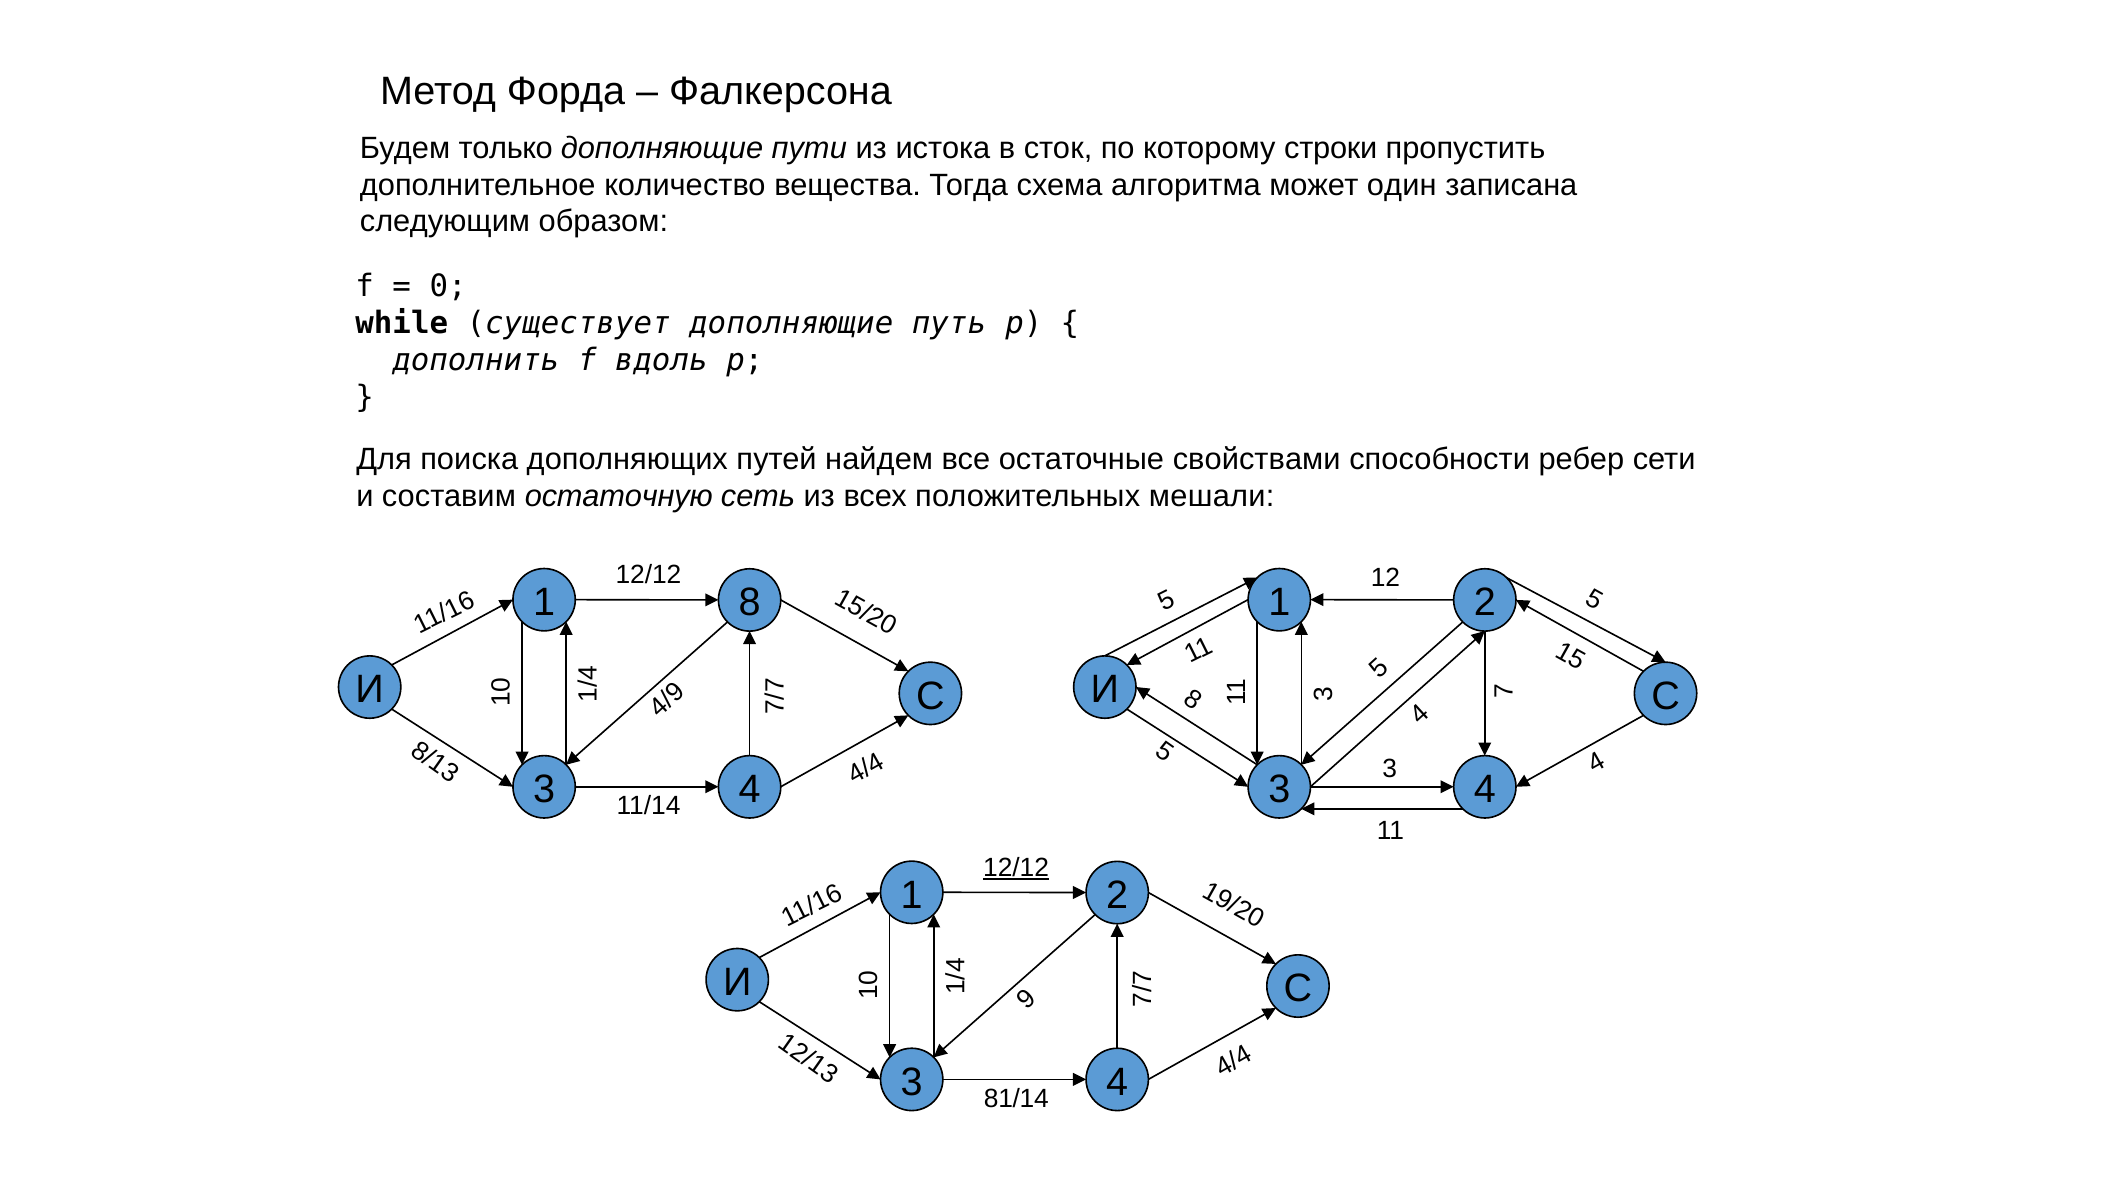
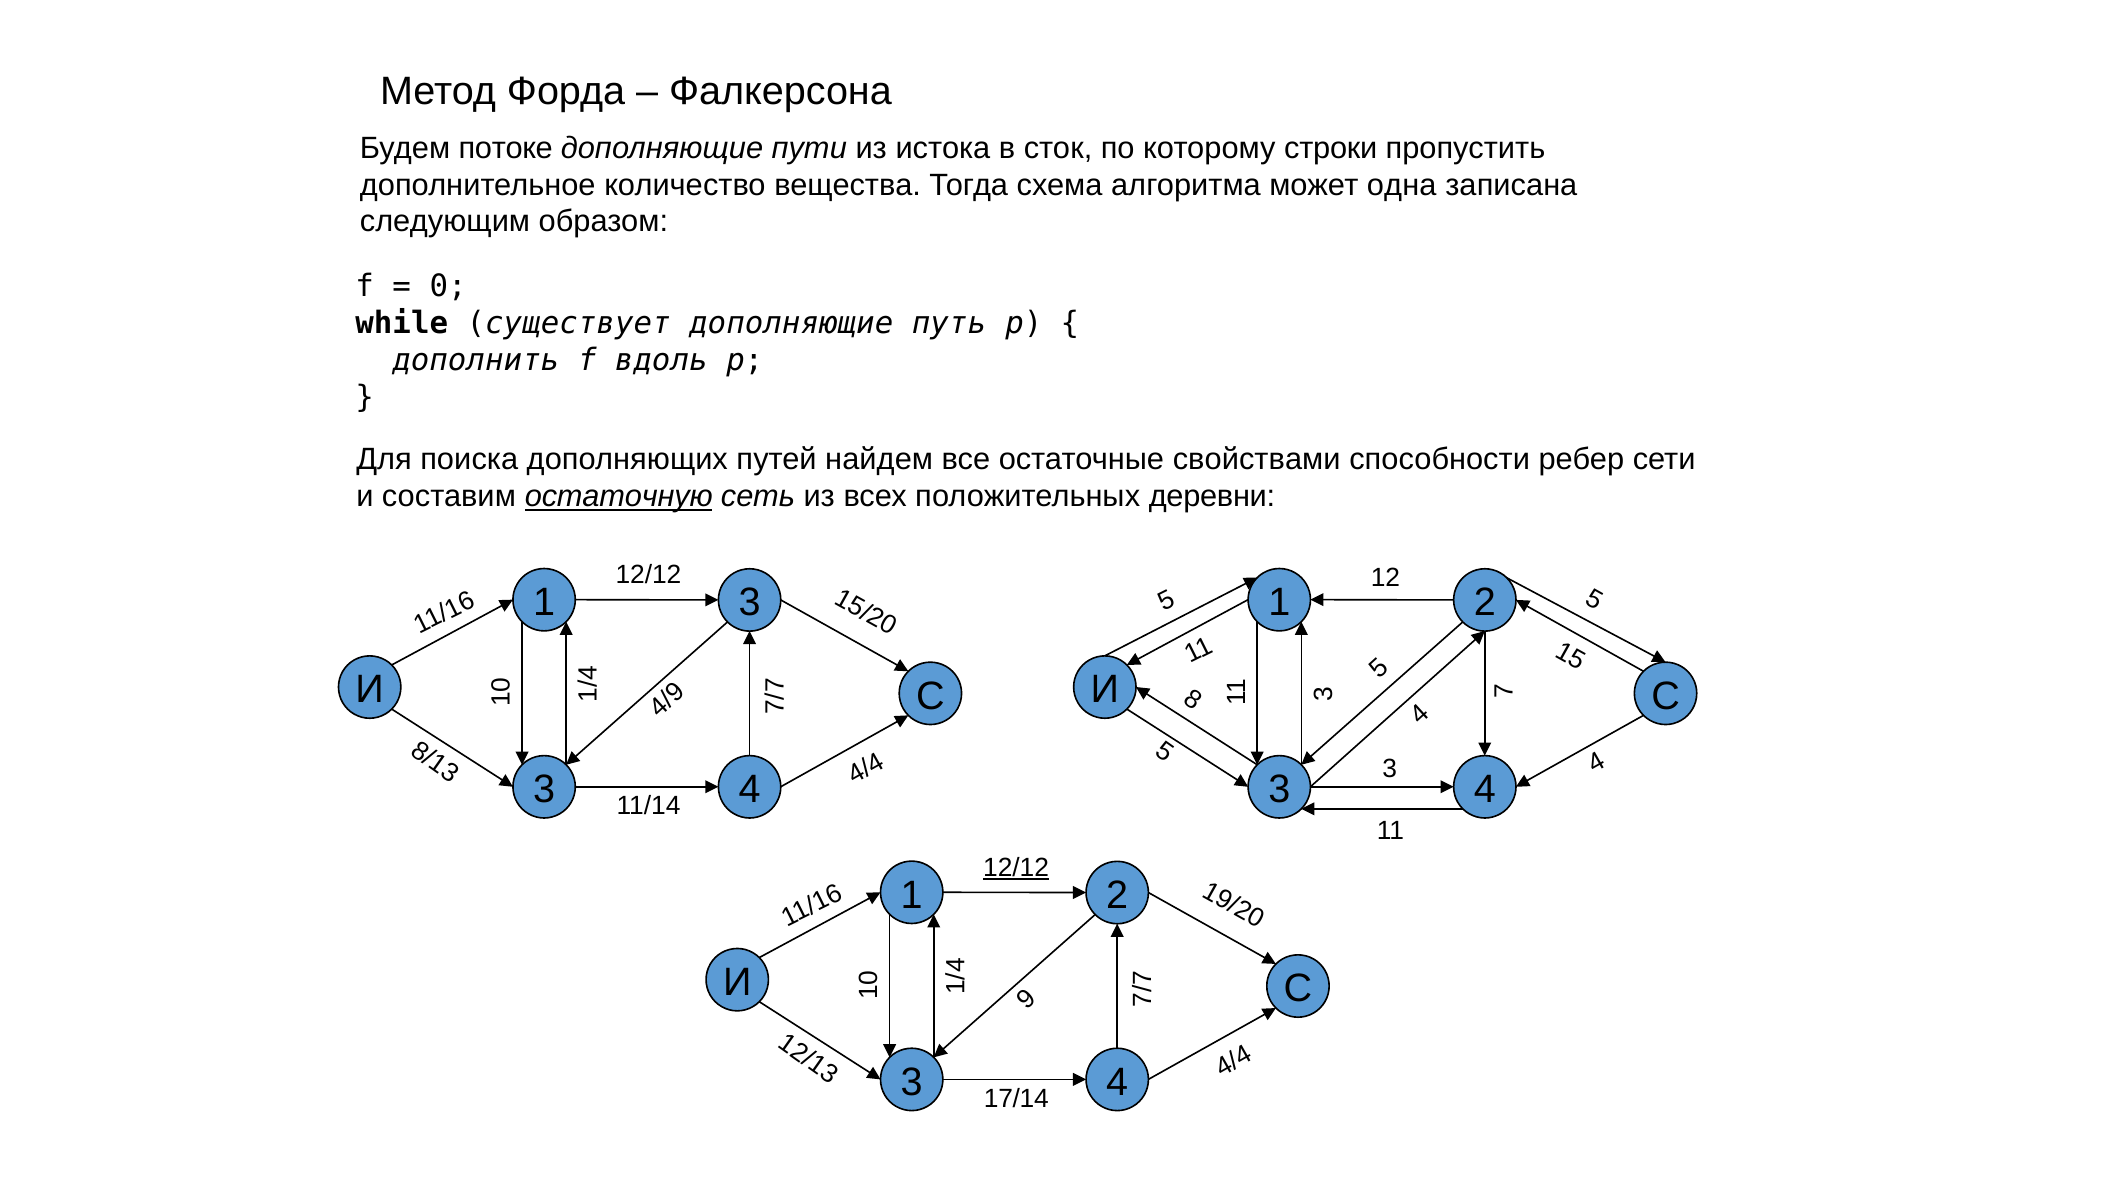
только: только -> потоке (506, 148)
один: один -> одна (1402, 185)
остаточную underline: none -> present (619, 497)
мешали: мешали -> деревни (1212, 497)
1 8: 8 -> 3 (750, 603)
81/14: 81/14 -> 17/14 (1016, 1098)
